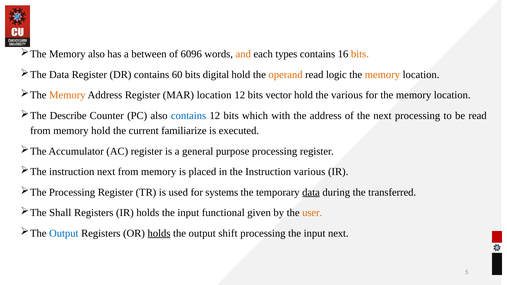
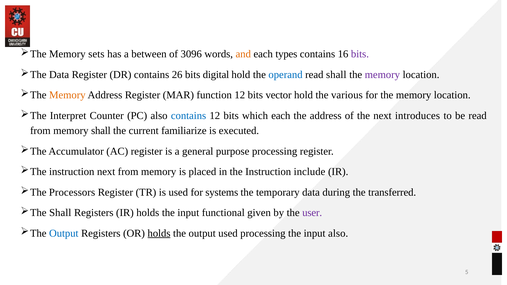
Memory also: also -> sets (96, 54)
6096: 6096 -> 3096 (191, 54)
bits colour: orange -> purple (360, 54)
60: 60 -> 26 (177, 75)
operand colour: orange -> blue (286, 75)
read logic: logic -> shall (336, 75)
memory colour: orange -> purple (382, 75)
MAR location: location -> function (214, 95)
Describe: Describe -> Interpret (68, 116)
which with: with -> each (281, 116)
next processing: processing -> introduces (417, 116)
memory hold: hold -> shall (101, 131)
Instruction various: various -> include (310, 172)
Processing: Processing -> Processors (72, 192)
data underline: present -> none (311, 192)
user colour: orange -> purple (312, 213)
output shift: shift -> used (228, 233)
input next: next -> also (338, 233)
